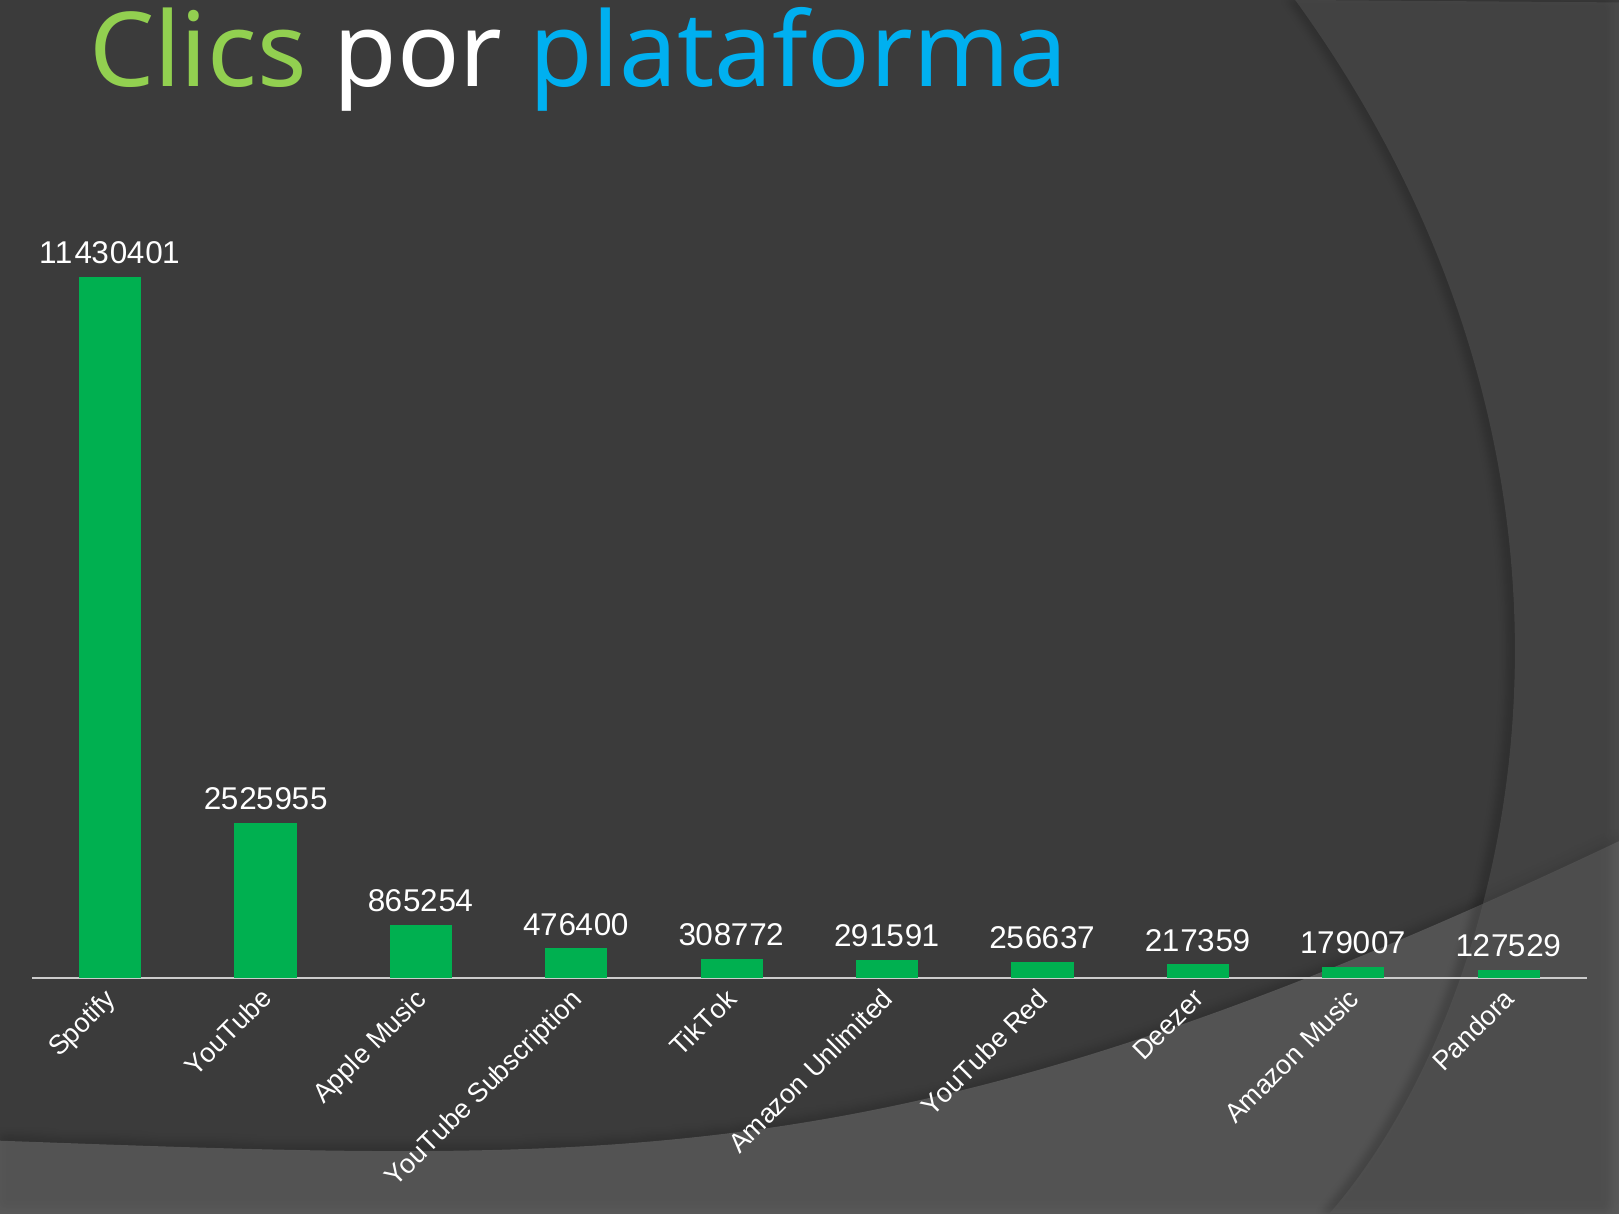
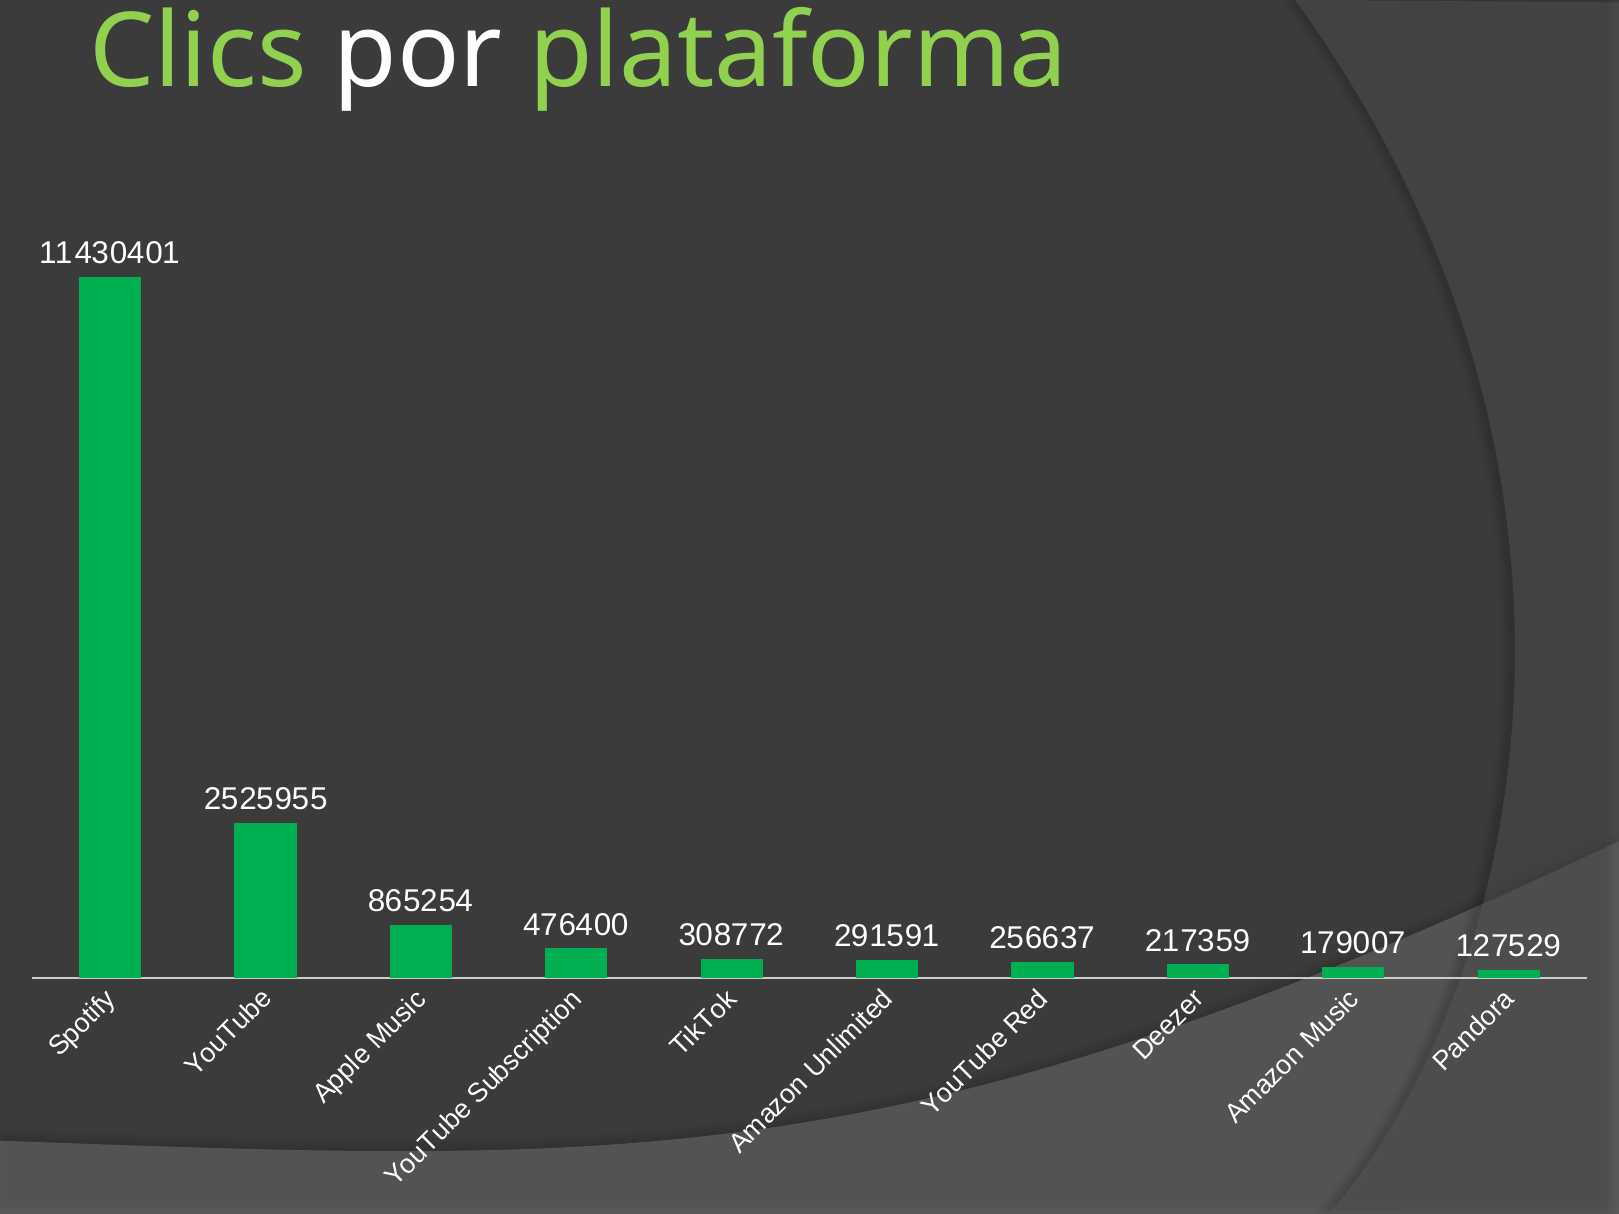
plataforma colour: light blue -> light green (798, 53)
